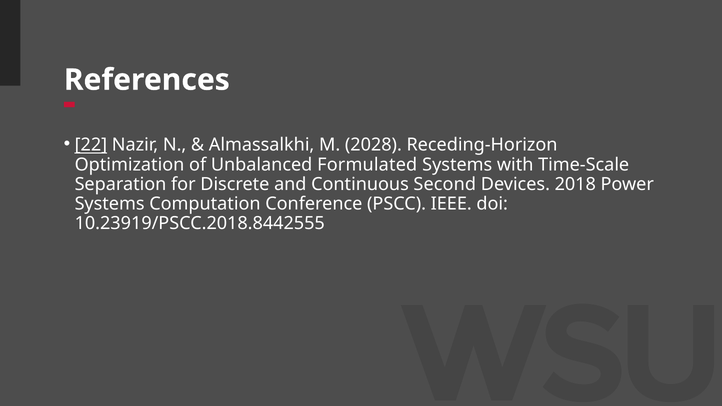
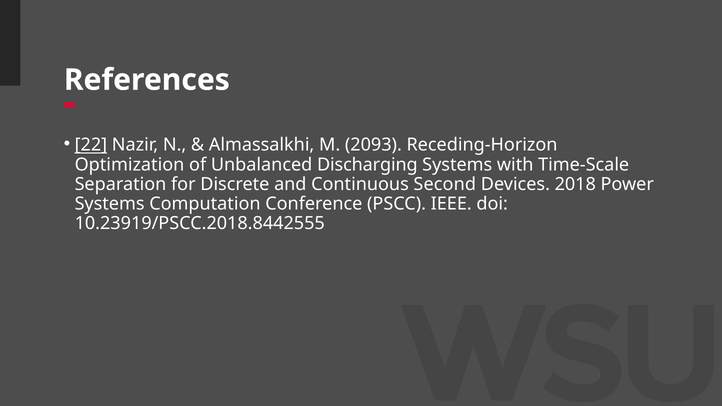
2028: 2028 -> 2093 (373, 145)
Formulated: Formulated -> Discharging (367, 165)
